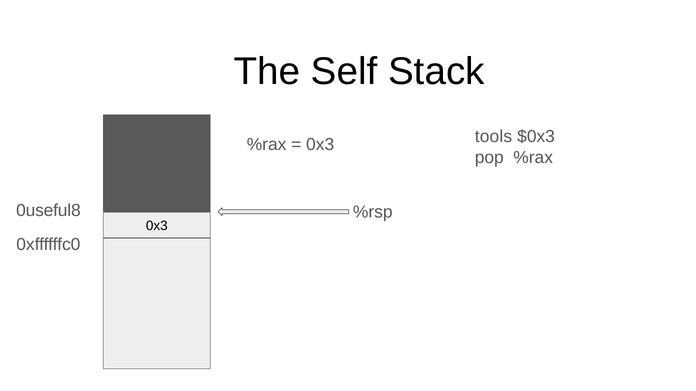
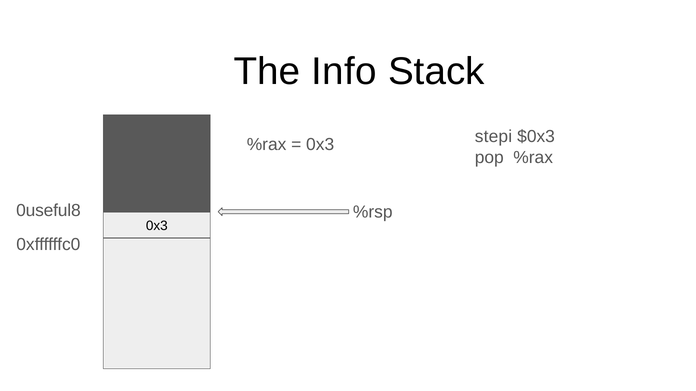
Self: Self -> Info (344, 71)
tools: tools -> stepi (493, 137)
